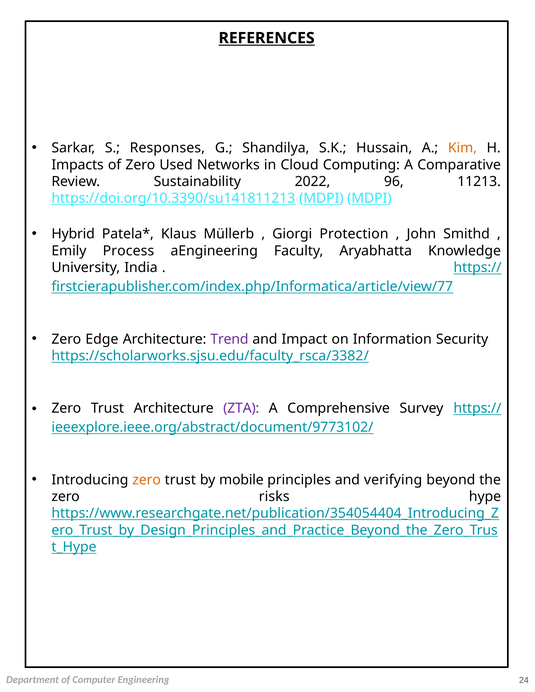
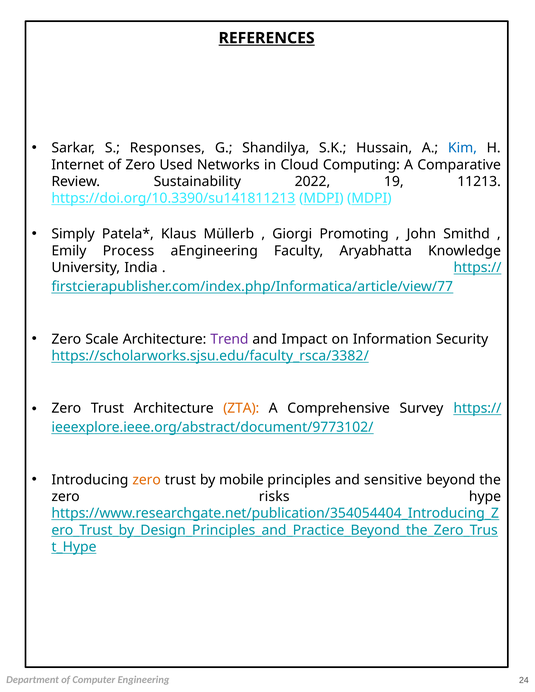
Kim colour: orange -> blue (462, 148)
Impacts: Impacts -> Internet (78, 165)
96: 96 -> 19 (394, 182)
Hybrid: Hybrid -> Simply (73, 234)
Protection: Protection -> Promoting (354, 234)
Edge: Edge -> Scale (102, 339)
ZTA colour: purple -> orange (241, 409)
verifying: verifying -> sensitive (393, 480)
